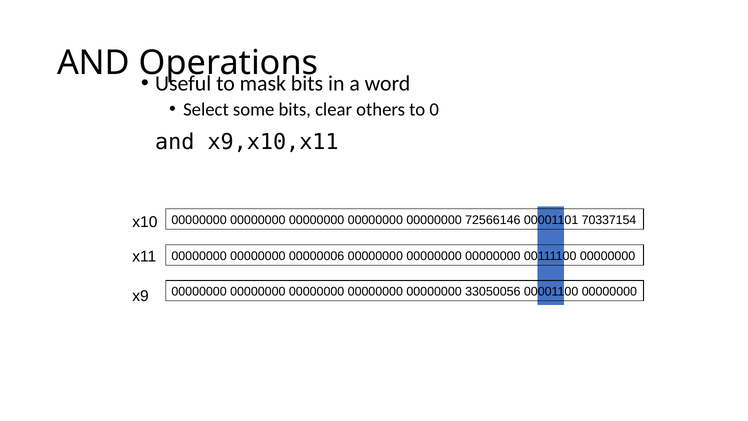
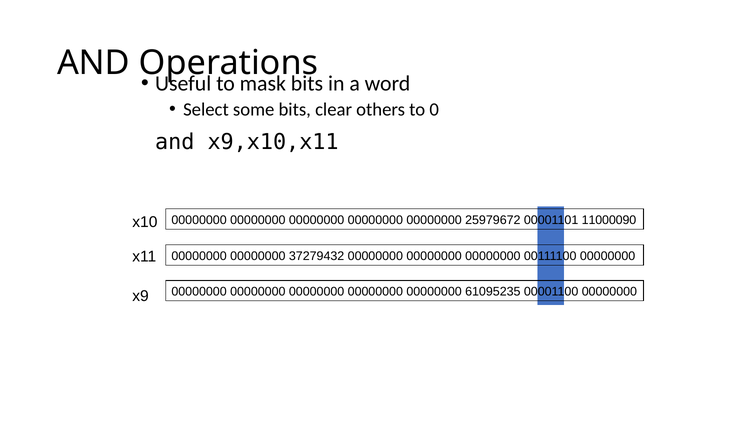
72566146: 72566146 -> 25979672 (493, 220)
70337154: 70337154 -> 11000090 (609, 220)
00000006: 00000006 -> 37279432 (317, 256)
33050056: 33050056 -> 61095235 (493, 291)
